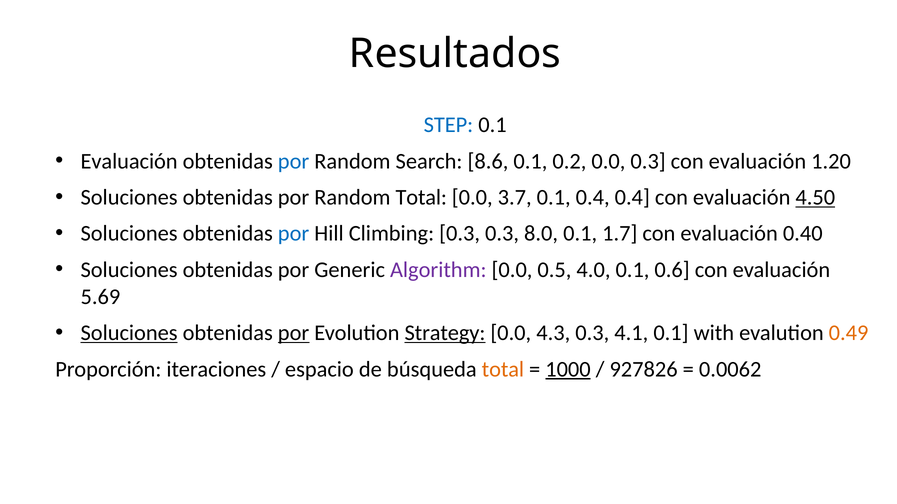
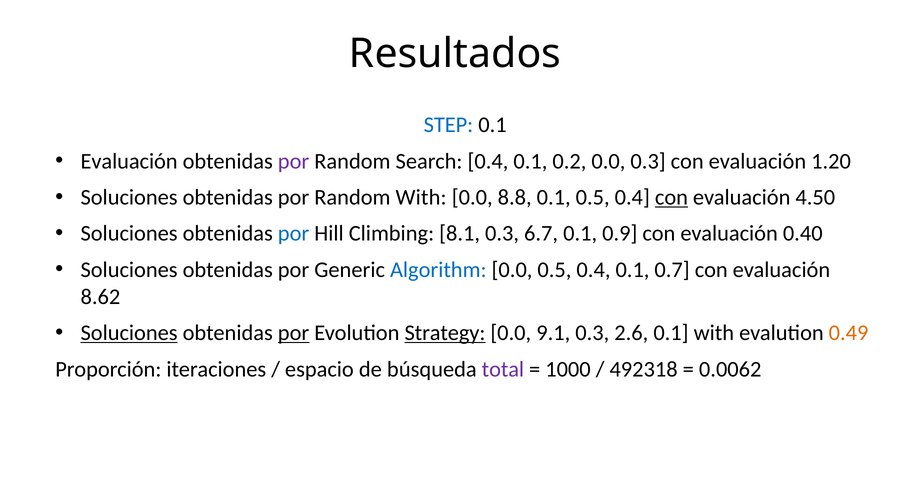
por colour: blue -> purple (294, 161)
Search 8.6: 8.6 -> 0.4 (488, 161)
Random Total: Total -> With (421, 198)
3.7: 3.7 -> 8.8 (515, 198)
0.1 0.4: 0.4 -> 0.5 (593, 198)
con underline: none -> present (671, 198)
4.50 underline: present -> none (815, 198)
Climbing 0.3: 0.3 -> 8.1 (460, 234)
8.0: 8.0 -> 6.7 (541, 234)
1.7: 1.7 -> 0.9 (620, 234)
Algorithm colour: purple -> blue (438, 270)
0.0 0.5 4.0: 4.0 -> 0.4 (593, 270)
0.6: 0.6 -> 0.7 (672, 270)
5.69: 5.69 -> 8.62 (100, 297)
4.3: 4.3 -> 9.1 (553, 333)
4.1: 4.1 -> 2.6 (631, 333)
total colour: orange -> purple (503, 370)
1000 underline: present -> none (568, 370)
927826: 927826 -> 492318 (644, 370)
